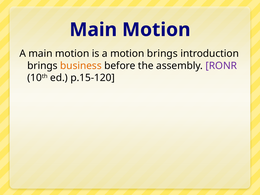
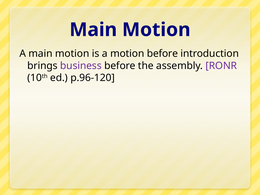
motion brings: brings -> before (162, 54)
business colour: orange -> purple (81, 66)
p.15-120: p.15-120 -> p.96-120 (93, 78)
